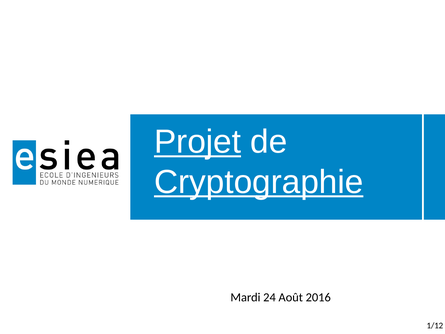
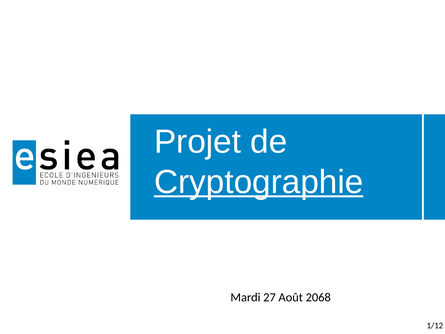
Projet underline: present -> none (198, 142)
24: 24 -> 27 (270, 297)
2016: 2016 -> 2068 (318, 297)
